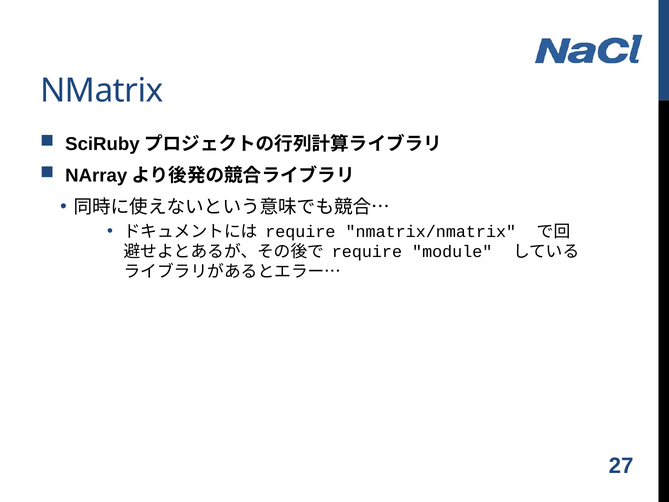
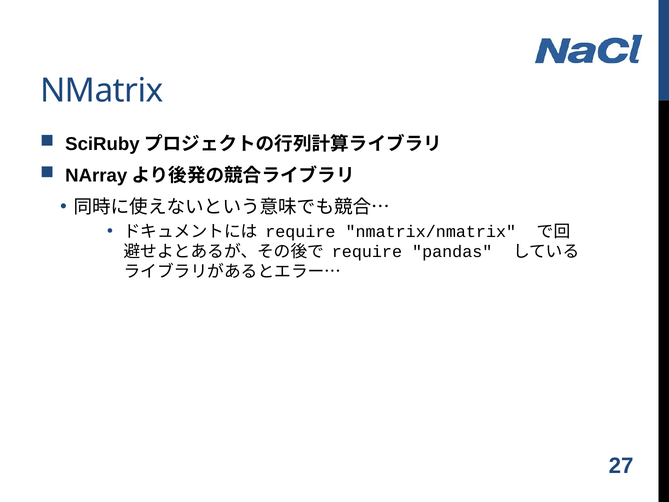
module: module -> pandas (452, 252)
